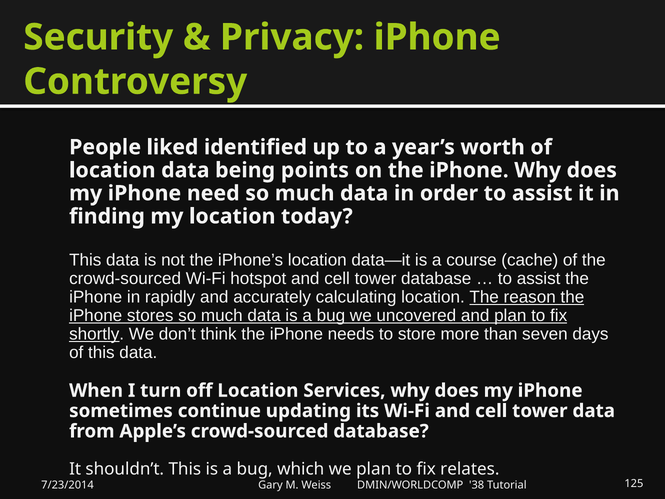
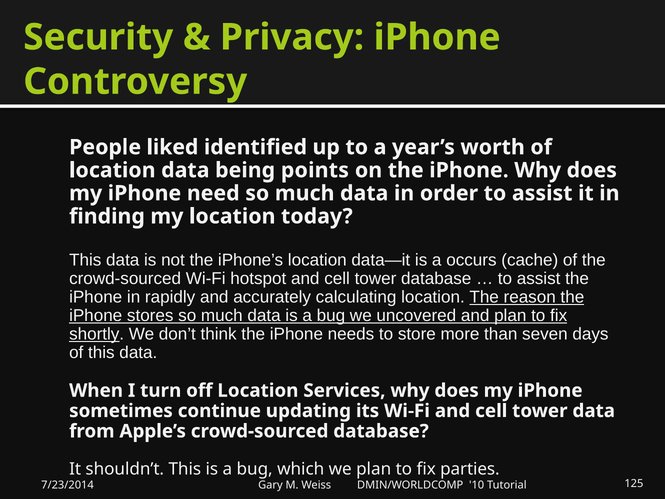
course: course -> occurs (471, 260)
relates: relates -> parties (470, 469)
38: 38 -> 10 (477, 485)
